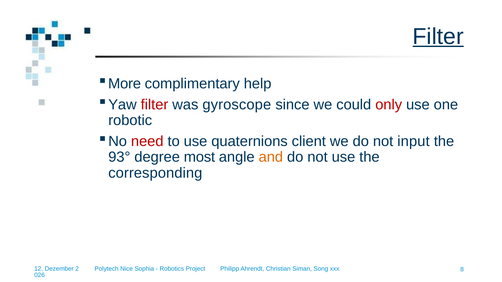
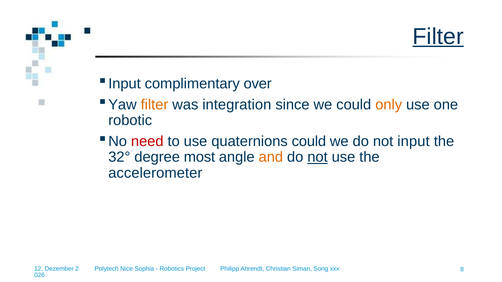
More: More -> Input (125, 84)
help: help -> over (258, 84)
filter colour: red -> orange (154, 105)
gyroscope: gyroscope -> integration (237, 105)
only colour: red -> orange (389, 105)
quaternions client: client -> could (309, 142)
93°: 93° -> 32° (119, 157)
not underline: none -> present (318, 157)
corresponding: corresponding -> accelerometer (155, 173)
